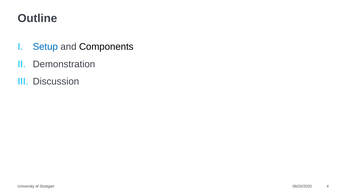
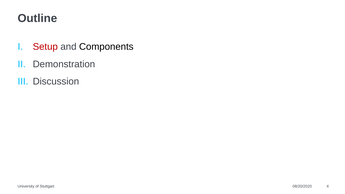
Setup colour: blue -> red (45, 47)
